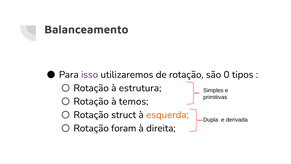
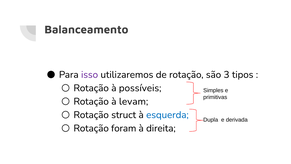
0: 0 -> 3 (227, 74)
estrutura: estrutura -> possíveis (140, 88)
temos: temos -> levam (134, 101)
esquerda colour: orange -> blue (167, 115)
